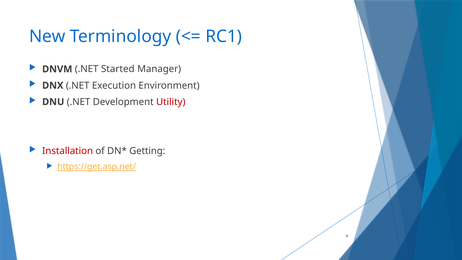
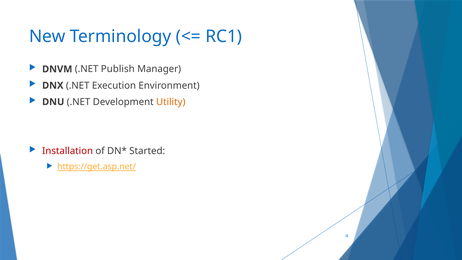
Started: Started -> Publish (118, 69)
Utility colour: red -> orange (171, 102)
Getting: Getting -> Started (147, 151)
